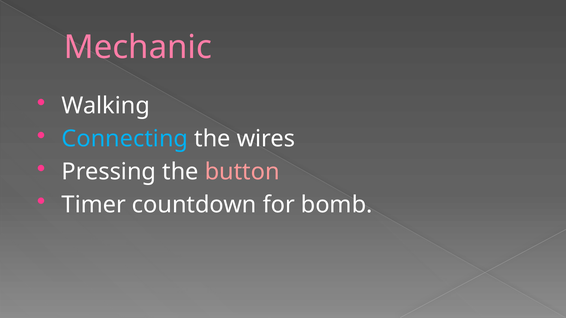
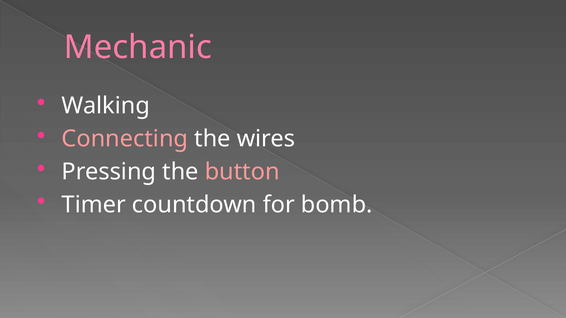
Connecting colour: light blue -> pink (125, 139)
